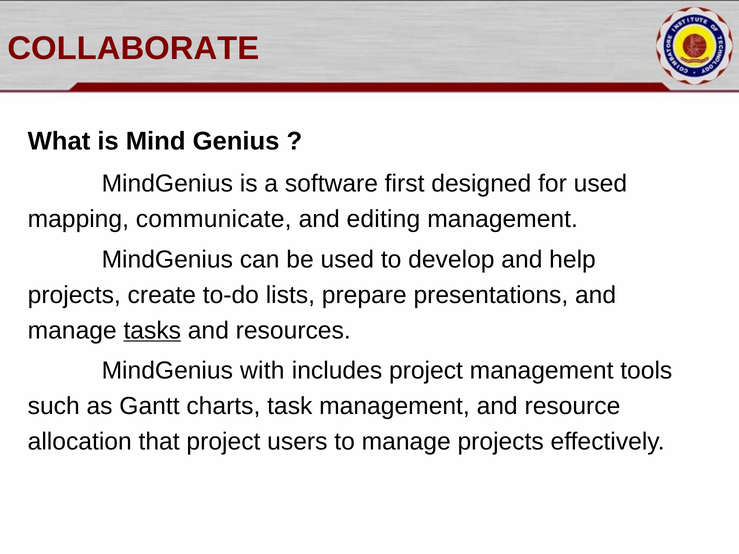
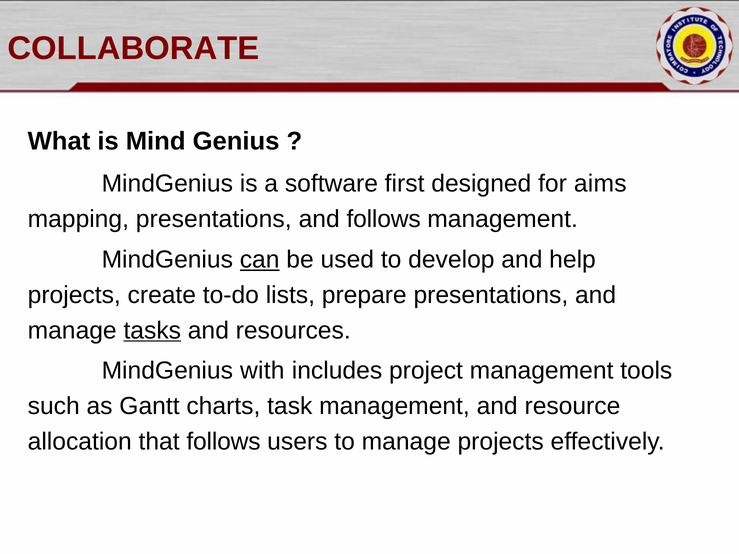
for used: used -> aims (600, 184)
mapping communicate: communicate -> presentations (214, 219)
and editing: editing -> follows (384, 219)
can underline: none -> present (260, 260)
that project: project -> follows (224, 442)
